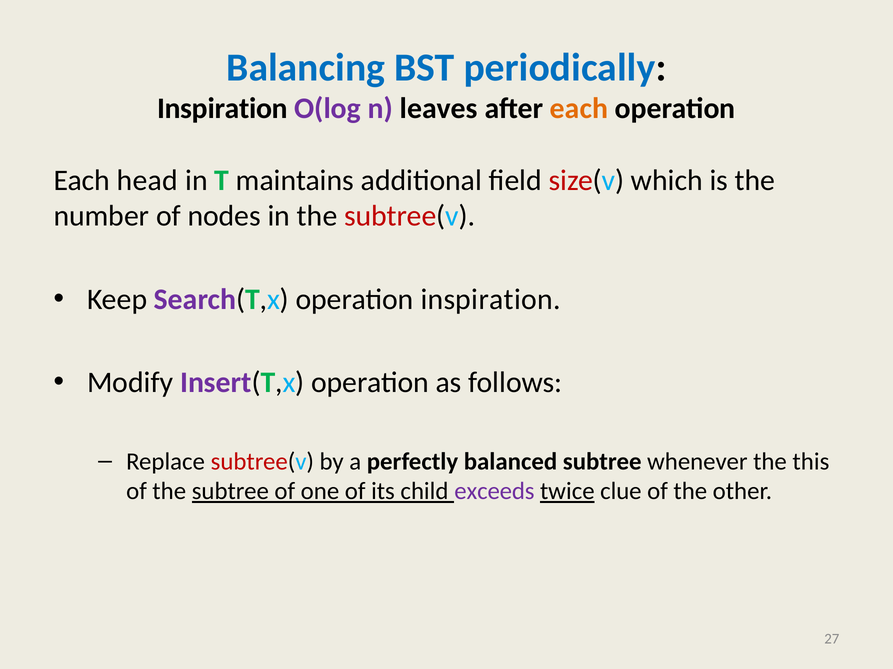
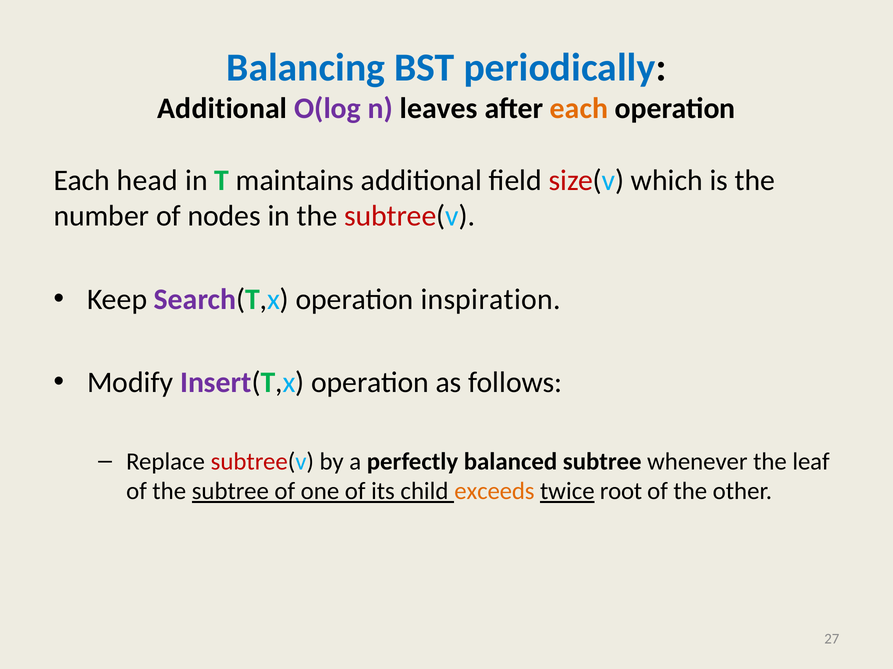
Inspiration: Inspiration -> Additional (222, 109)
this: this -> leaf (811, 462)
exceeds colour: purple -> orange (494, 492)
clue: clue -> root (621, 492)
